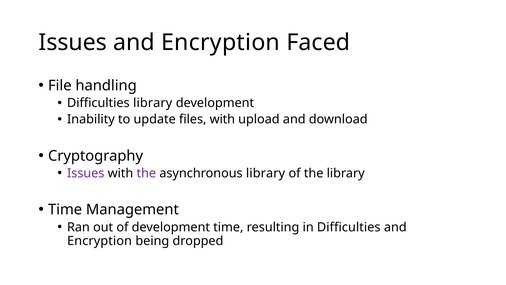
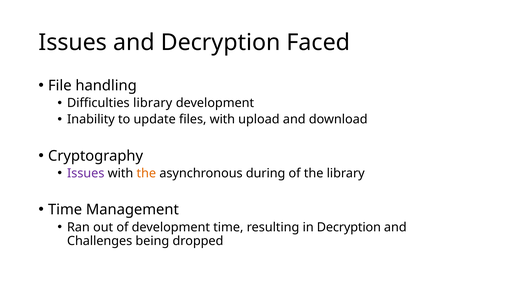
Issues and Encryption: Encryption -> Decryption (221, 43)
the colour: purple -> orange (146, 173)
asynchronous library: library -> during (266, 173)
in Difficulties: Difficulties -> Decryption (349, 227)
Encryption: Encryption -> Challenges (100, 241)
